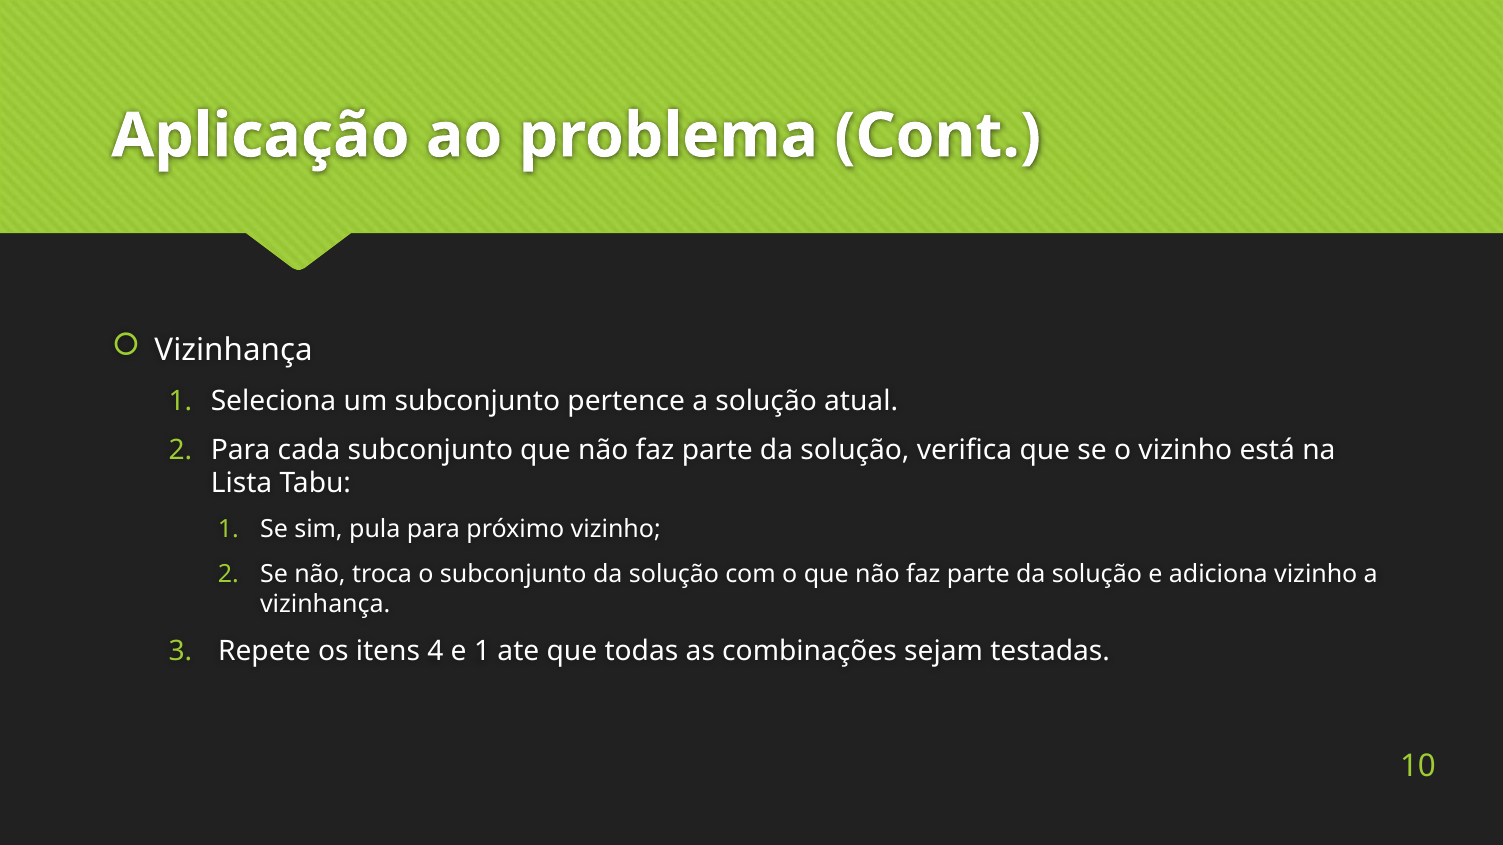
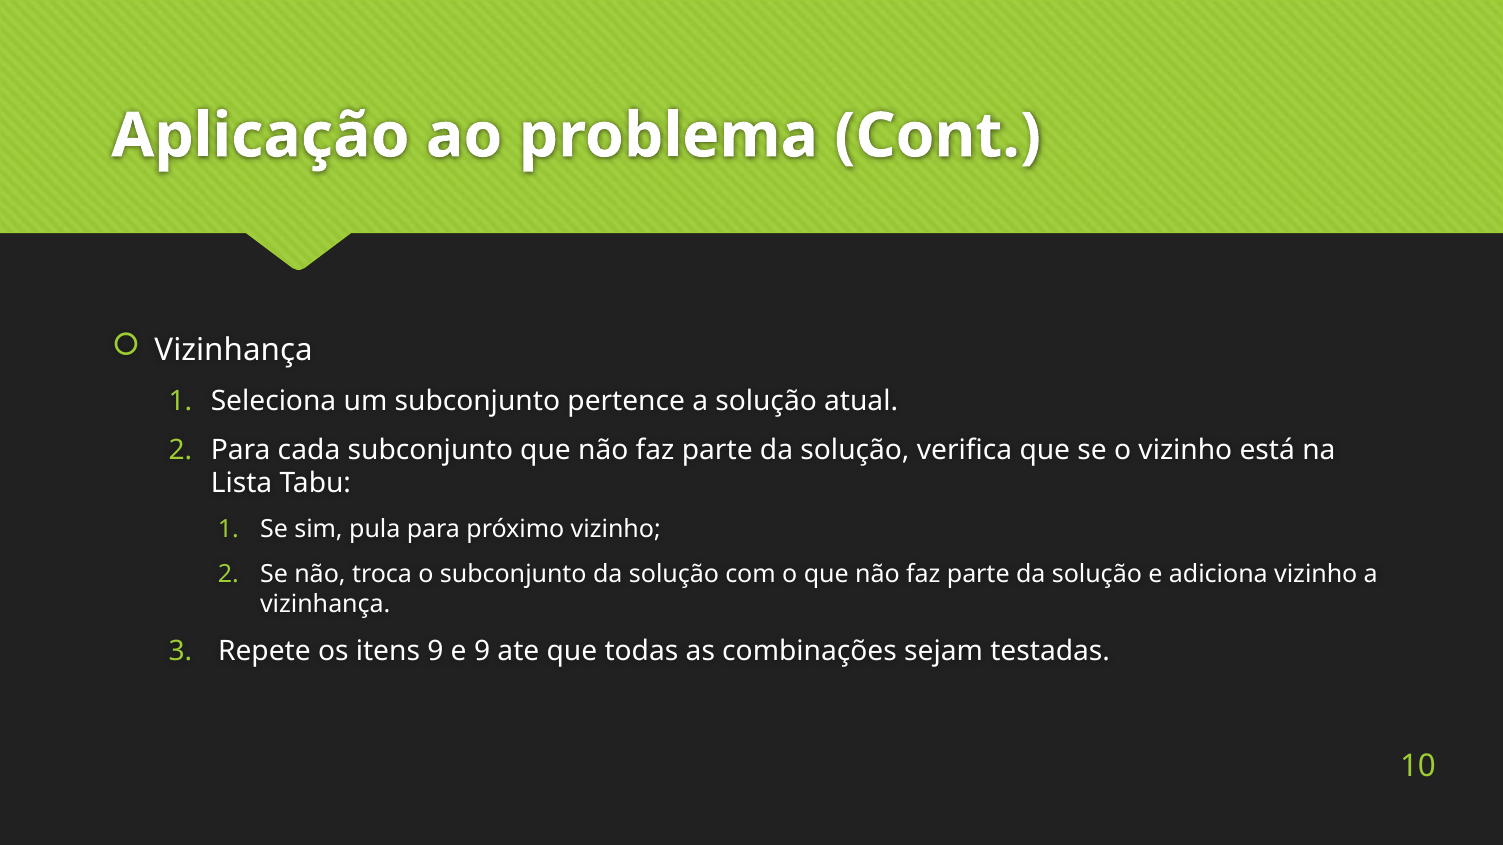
itens 4: 4 -> 9 (436, 652)
e 1: 1 -> 9 (482, 652)
